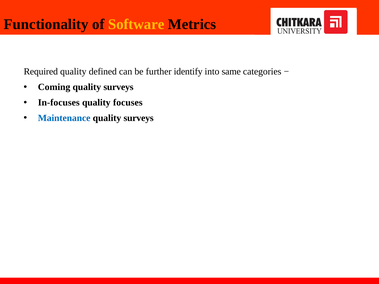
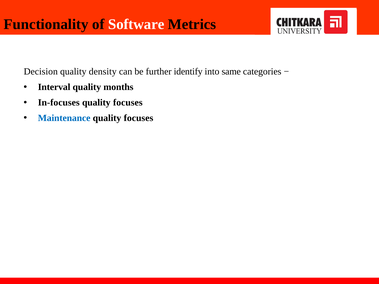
Software colour: yellow -> white (136, 24)
Required: Required -> Decision (41, 72)
defined: defined -> density (103, 72)
Coming: Coming -> Interval (54, 87)
surveys: surveys -> months (118, 87)
surveys: surveys -> focuses (139, 118)
